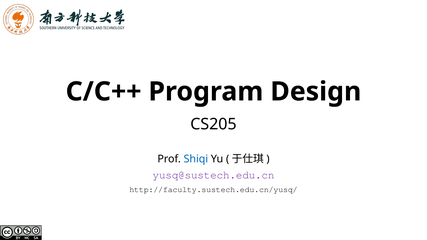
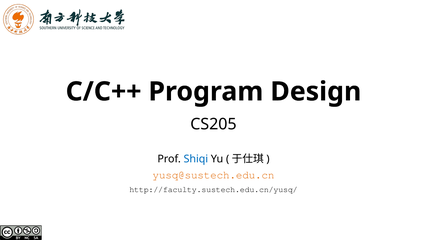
yusq@sustech.edu.cn colour: purple -> orange (214, 175)
